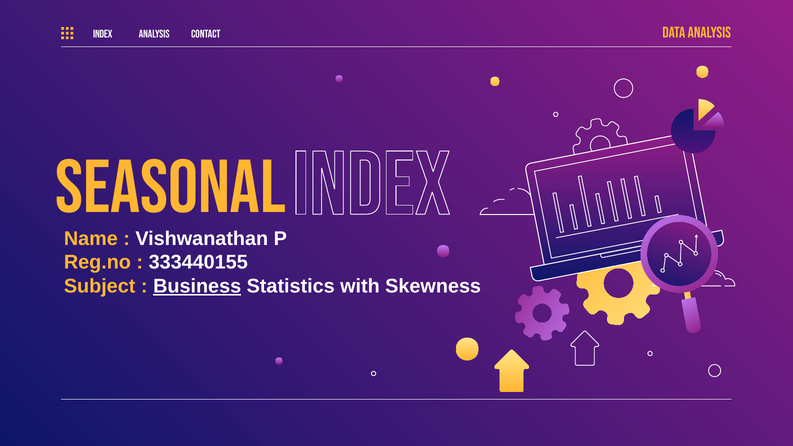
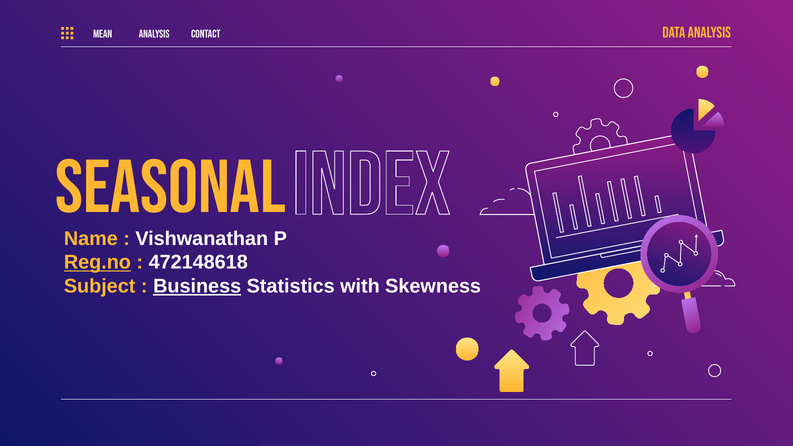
INDEX: INDEX -> MEAN (103, 34)
Reg.no underline: none -> present (97, 262)
333440155: 333440155 -> 472148618 (198, 262)
